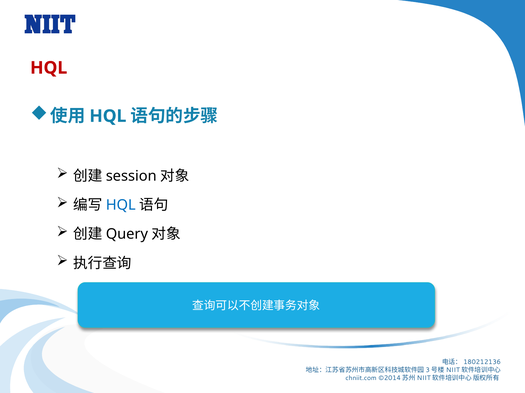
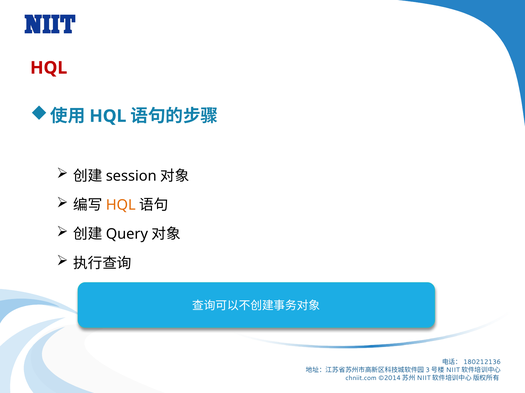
HQL colour: blue -> orange (121, 205)
